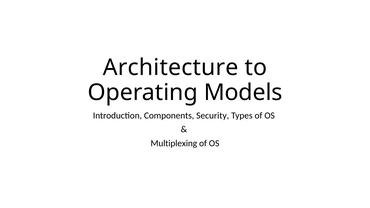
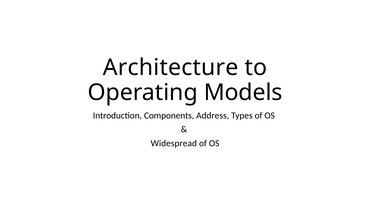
Security: Security -> Address (213, 116)
Multiplexing: Multiplexing -> Widespread (174, 143)
